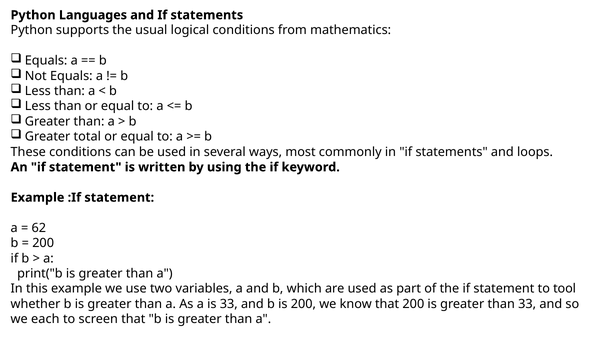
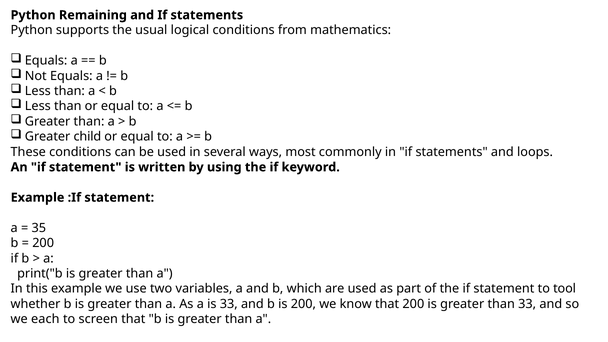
Languages: Languages -> Remaining (93, 15)
total: total -> child (87, 137)
62: 62 -> 35 (39, 228)
